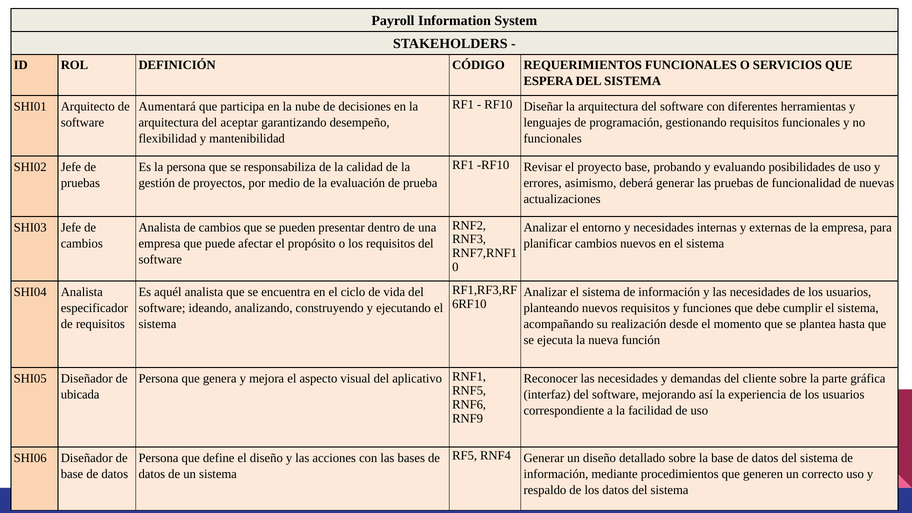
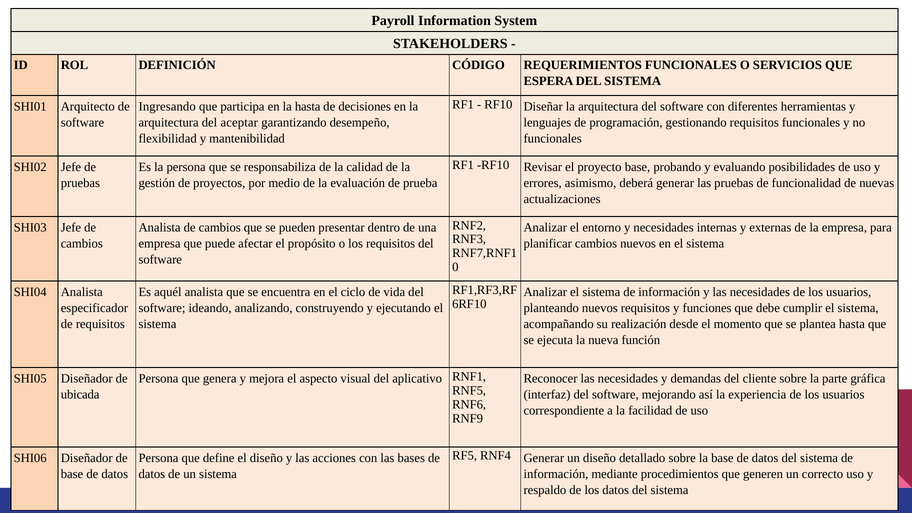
Aumentará: Aumentará -> Ingresando (167, 107)
la nube: nube -> hasta (308, 107)
